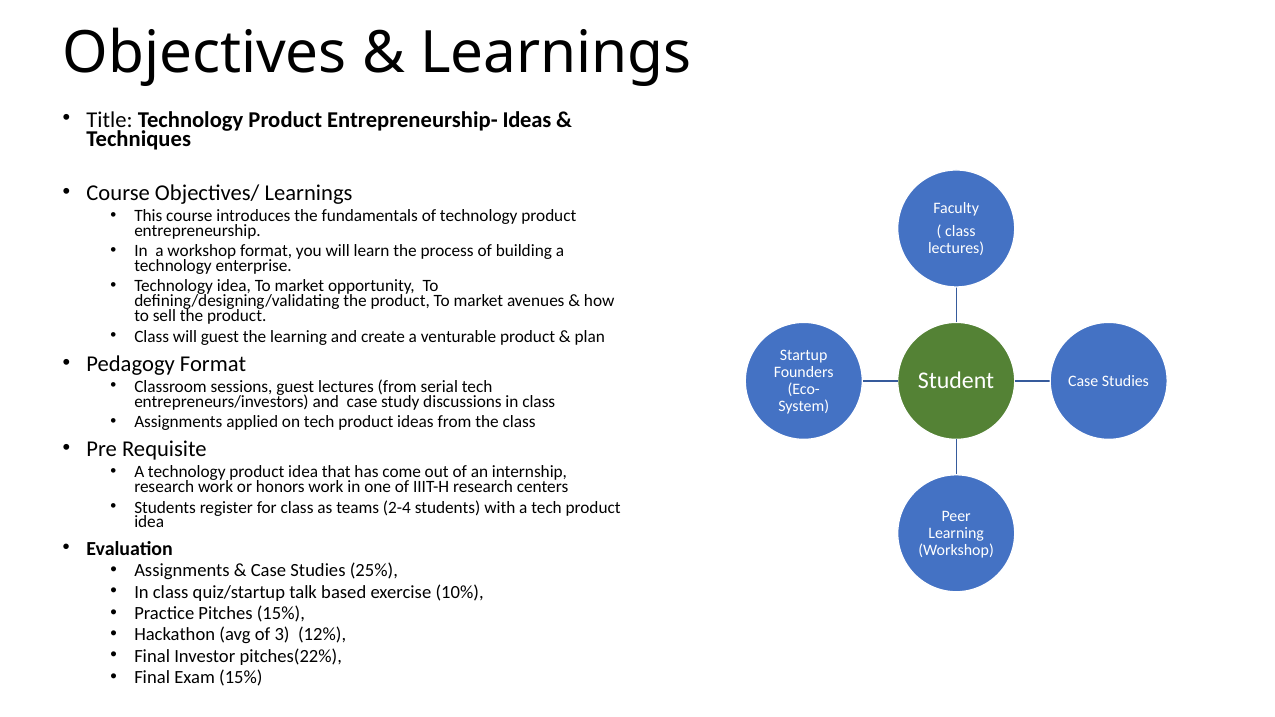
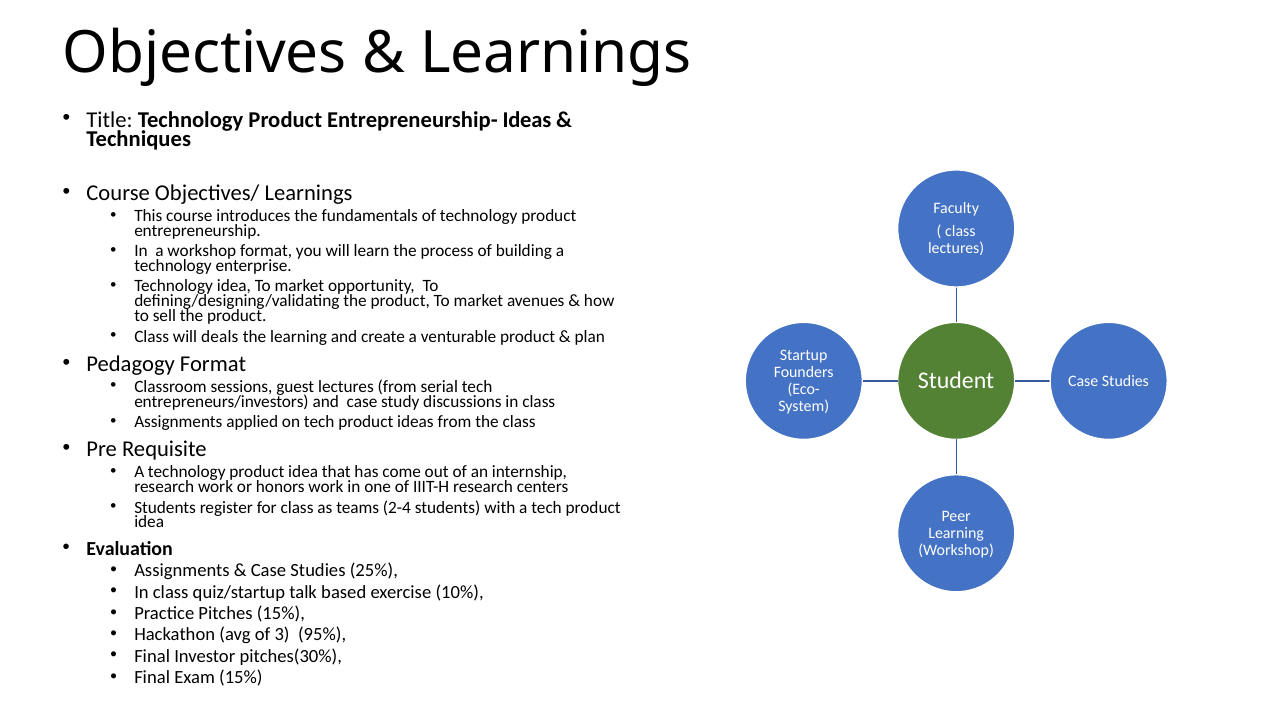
will guest: guest -> deals (220, 336)
12%: 12% -> 95% (322, 635)
pitches(22%: pitches(22% -> pitches(30% (291, 656)
